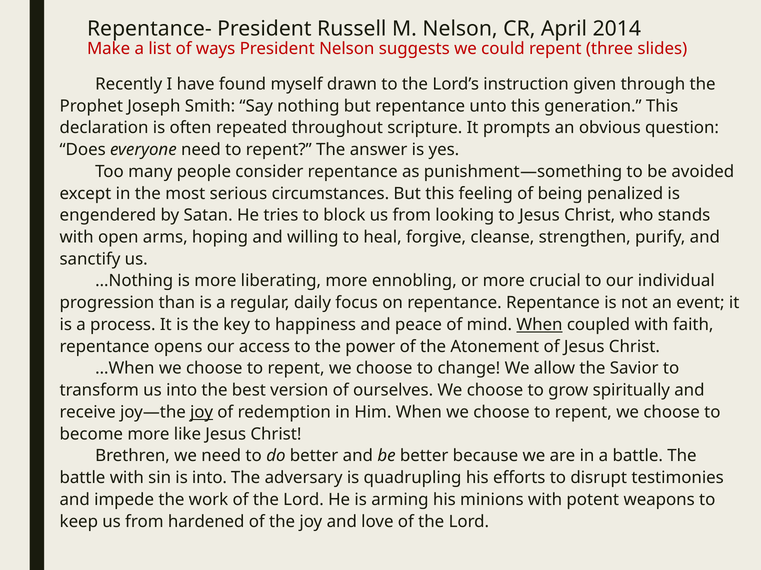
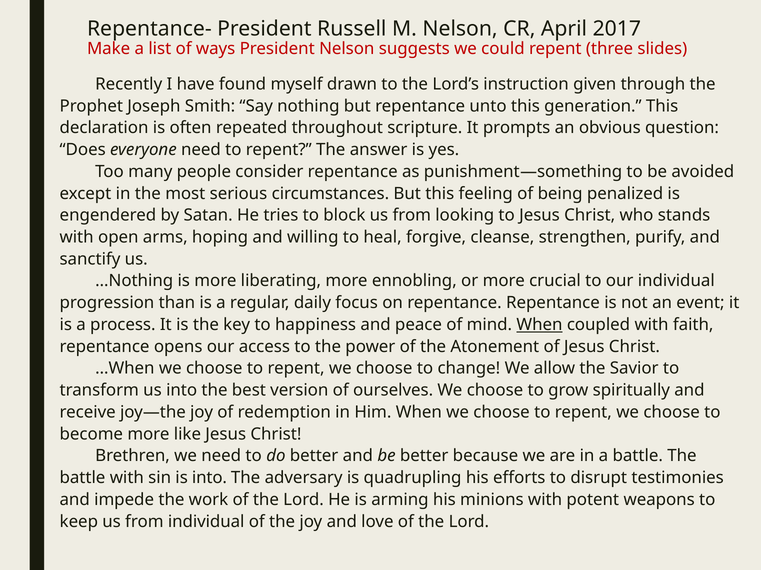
2014: 2014 -> 2017 (617, 29)
joy underline: present -> none (202, 413)
from hardened: hardened -> individual (206, 522)
